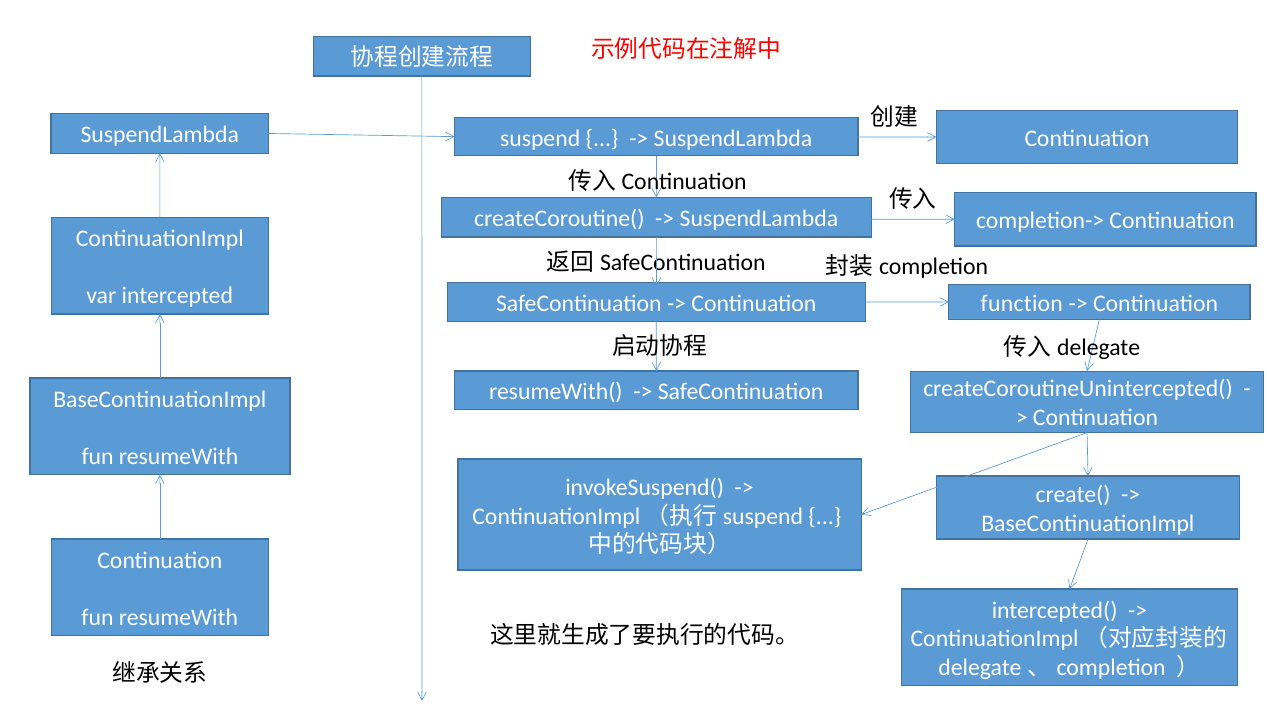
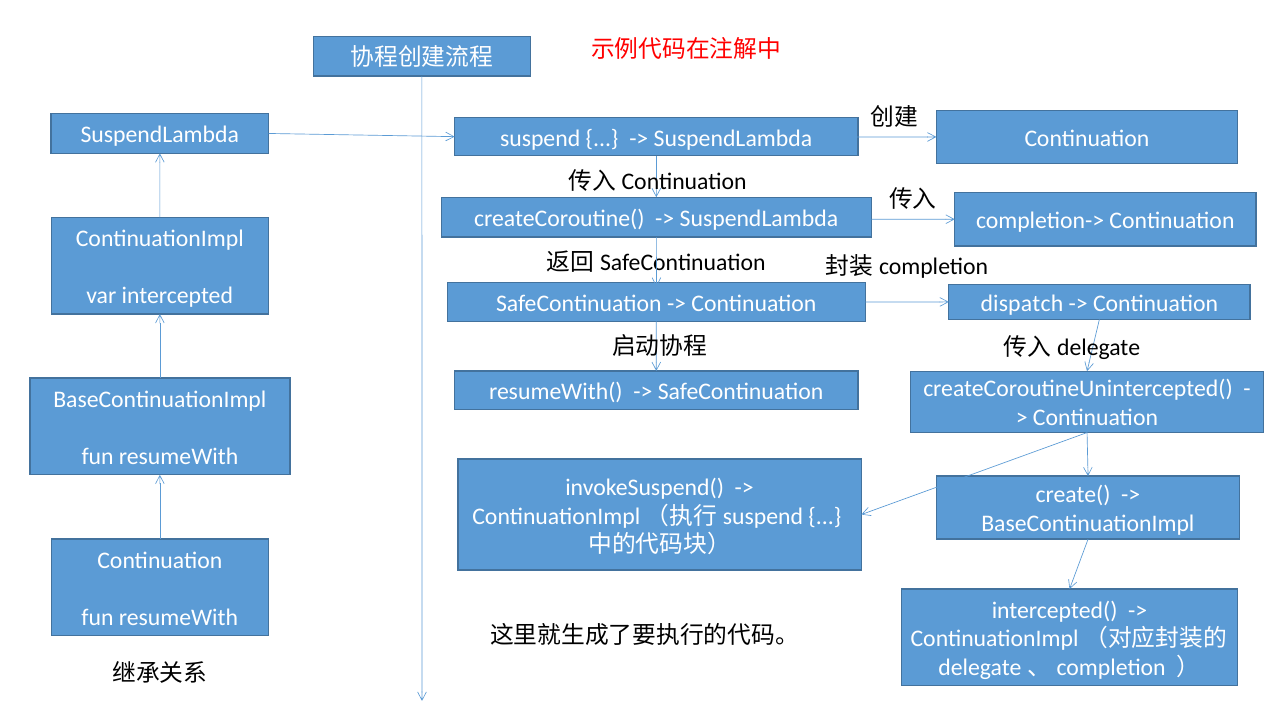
function: function -> dispatch (1022, 303)
